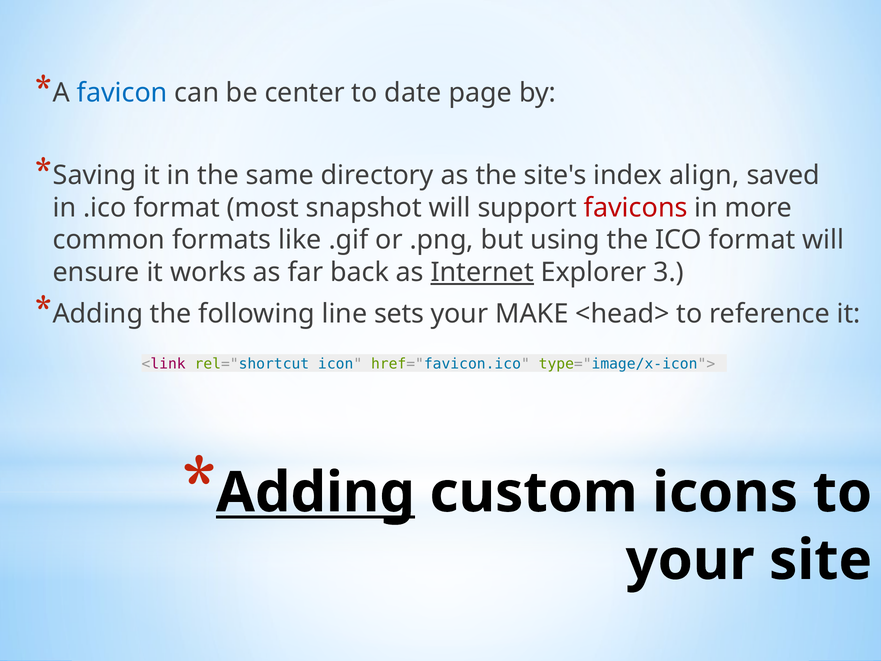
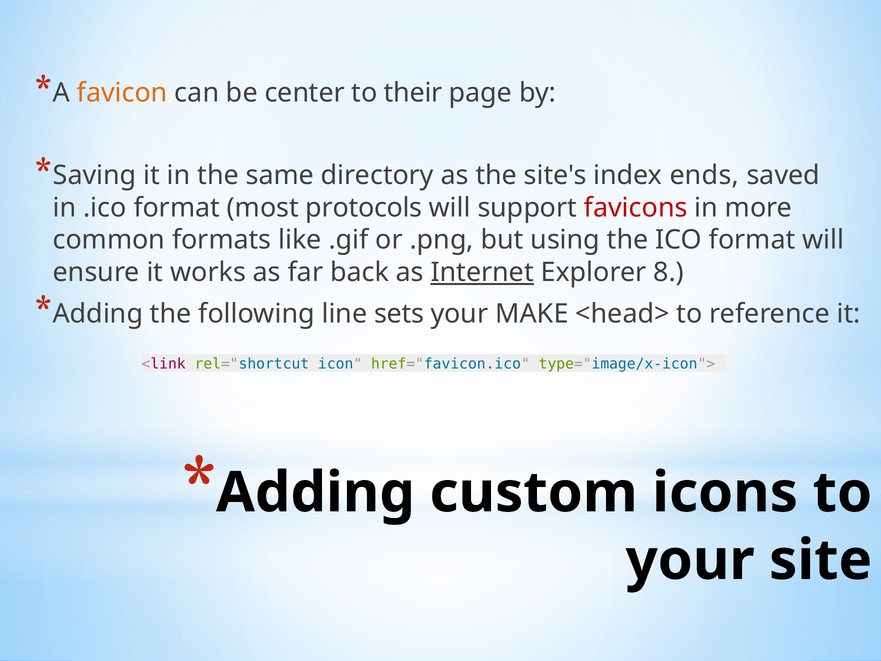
favicon colour: blue -> orange (122, 93)
date: date -> their (413, 93)
align: align -> ends (704, 176)
snapshot: snapshot -> protocols (364, 208)
3: 3 -> 8 (669, 272)
Adding underline: present -> none (315, 493)
